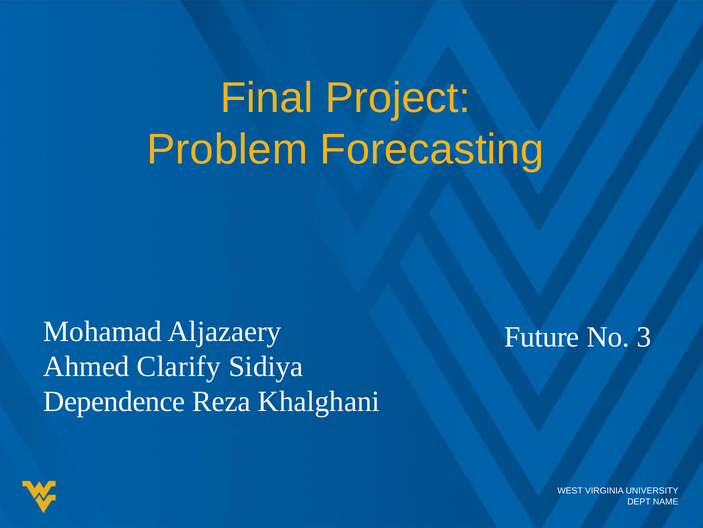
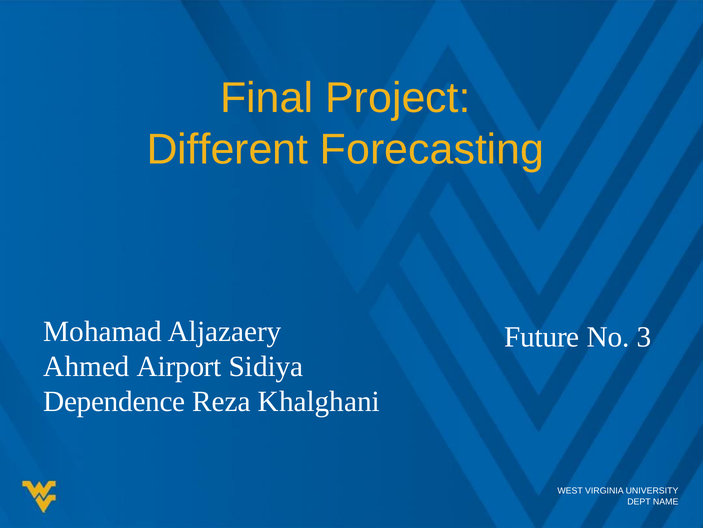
Problem: Problem -> Different (227, 149)
Clarify: Clarify -> Airport (179, 366)
